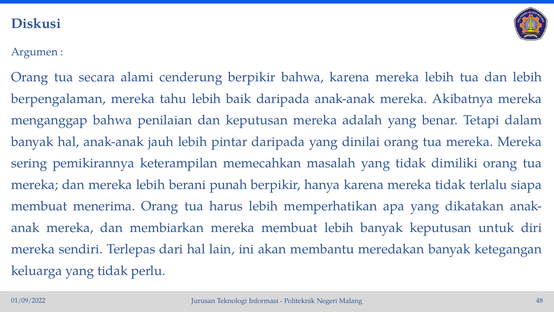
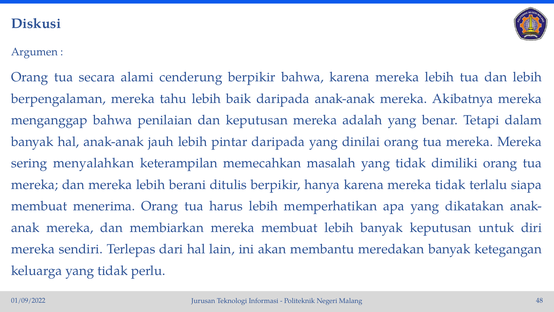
pemikirannya: pemikirannya -> menyalahkan (94, 163)
punah: punah -> ditulis (228, 185)
